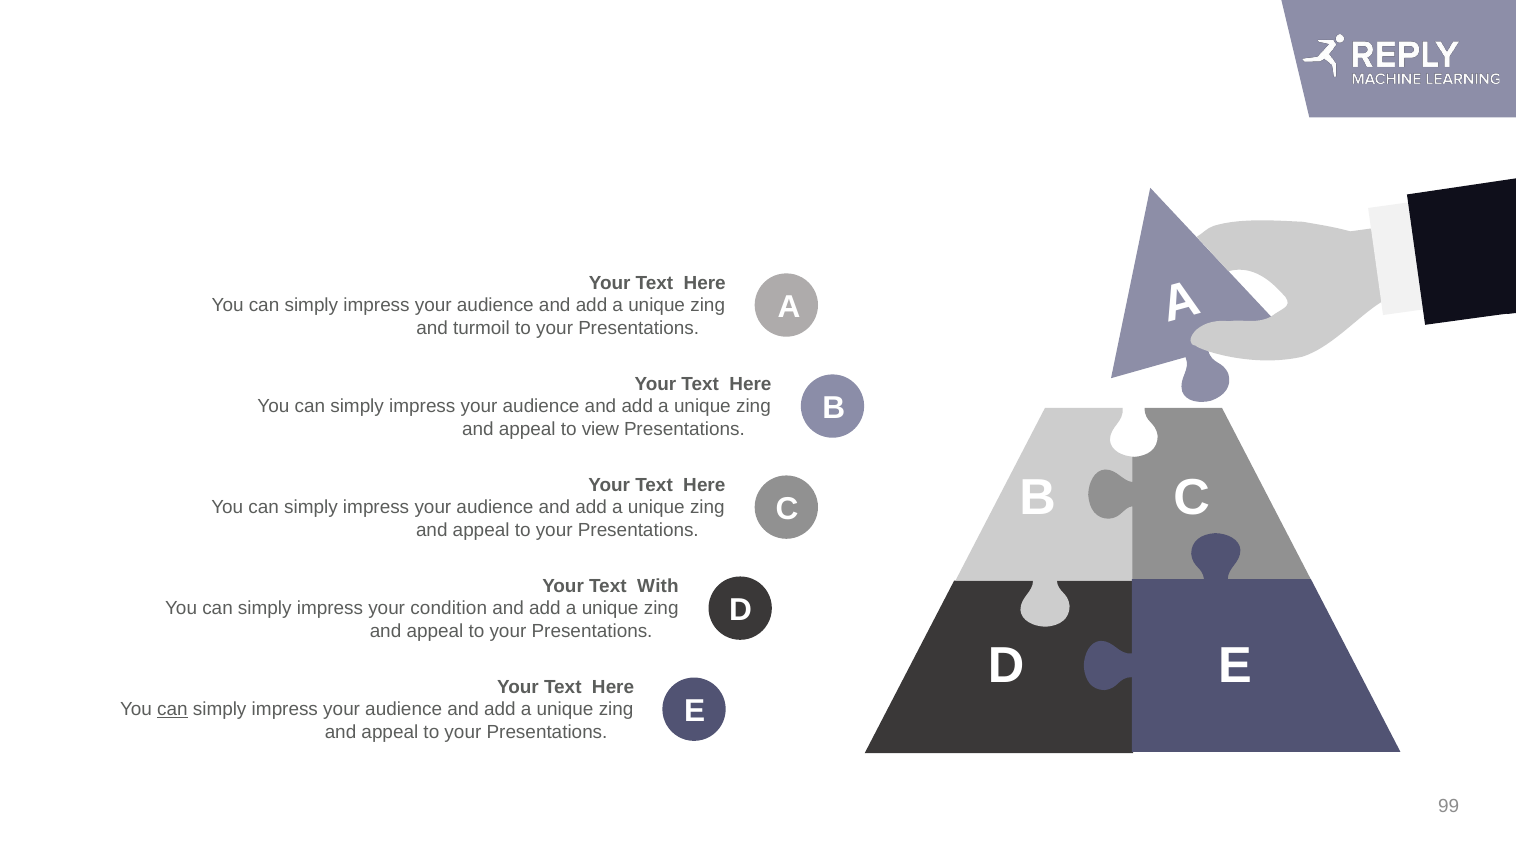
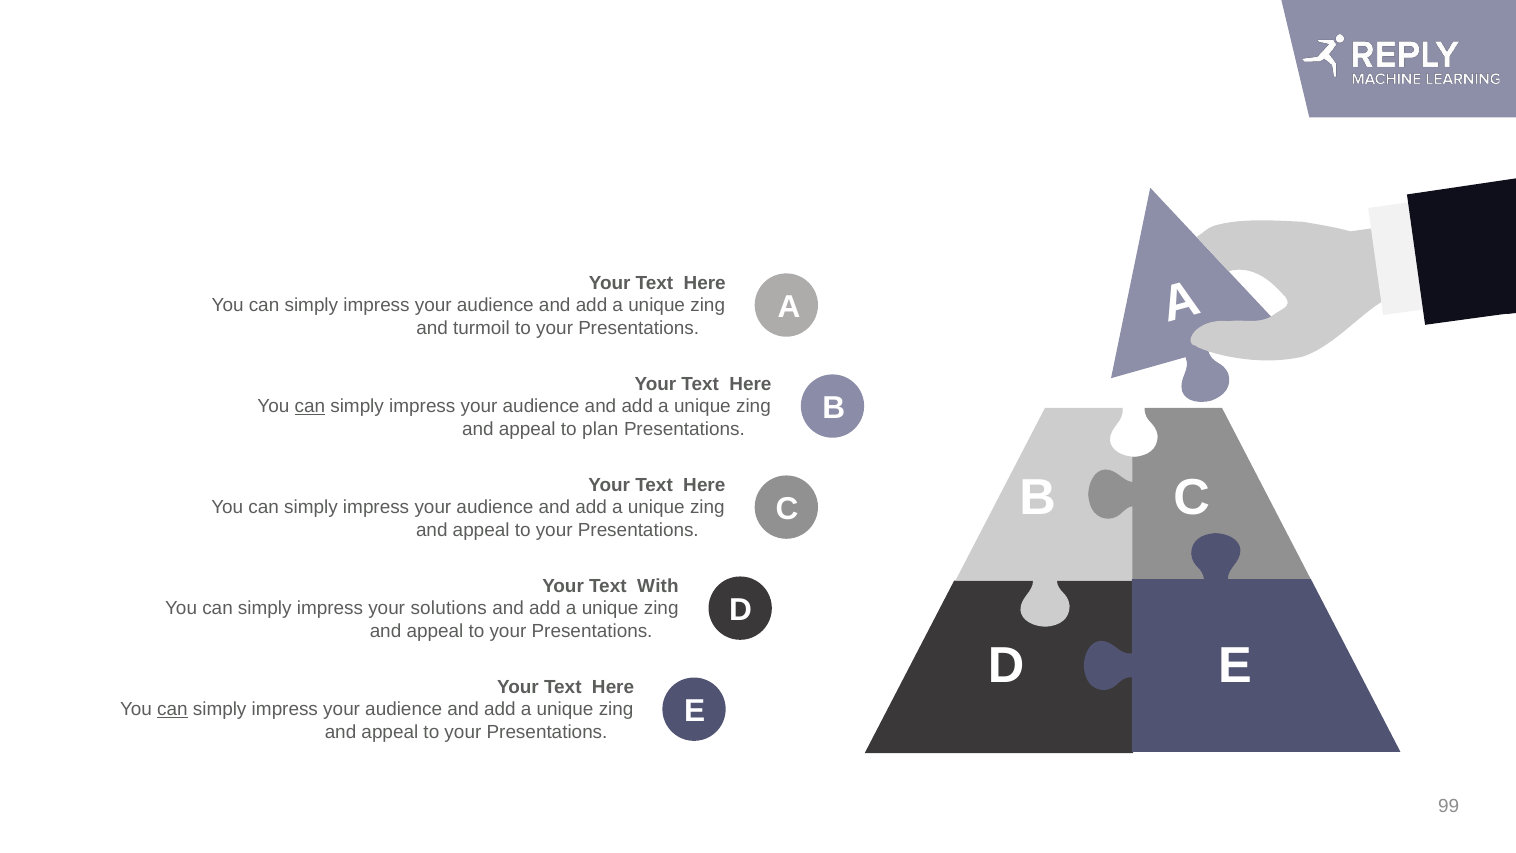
can underline: none -> present (310, 407)
view: view -> plan (600, 429)
condition: condition -> solutions (449, 609)
